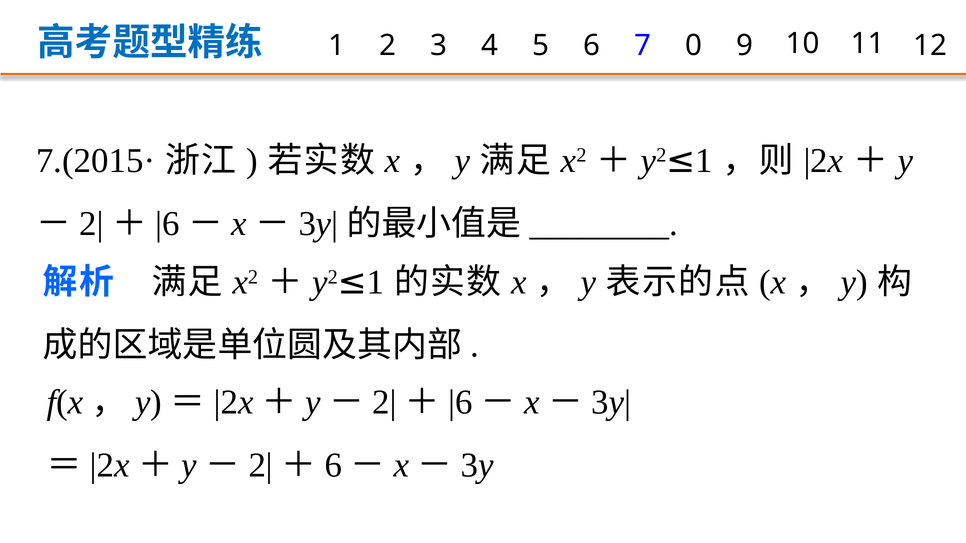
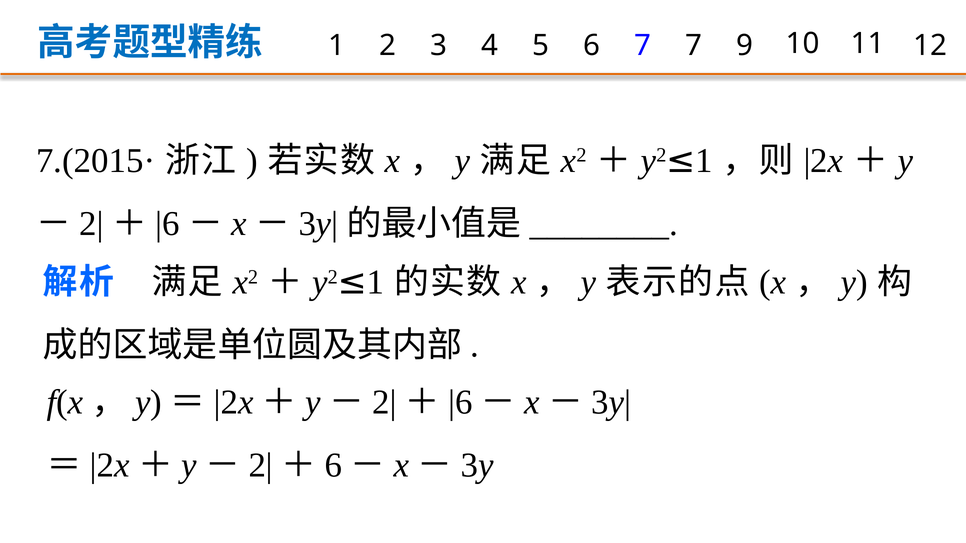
7 0: 0 -> 7 (694, 46)
